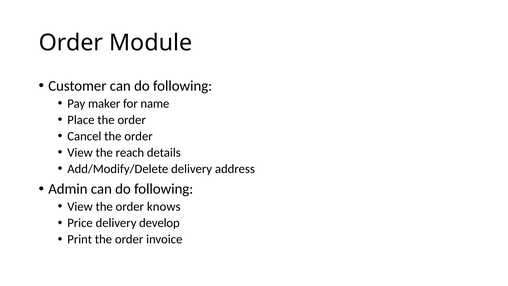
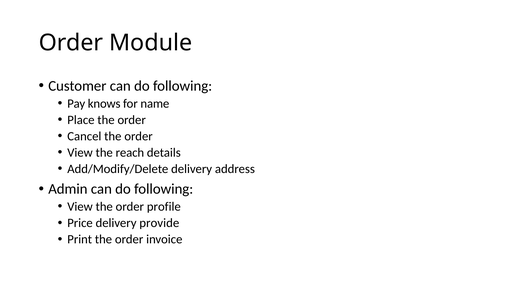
maker: maker -> knows (104, 103)
knows: knows -> profile (164, 206)
develop: develop -> provide (159, 223)
